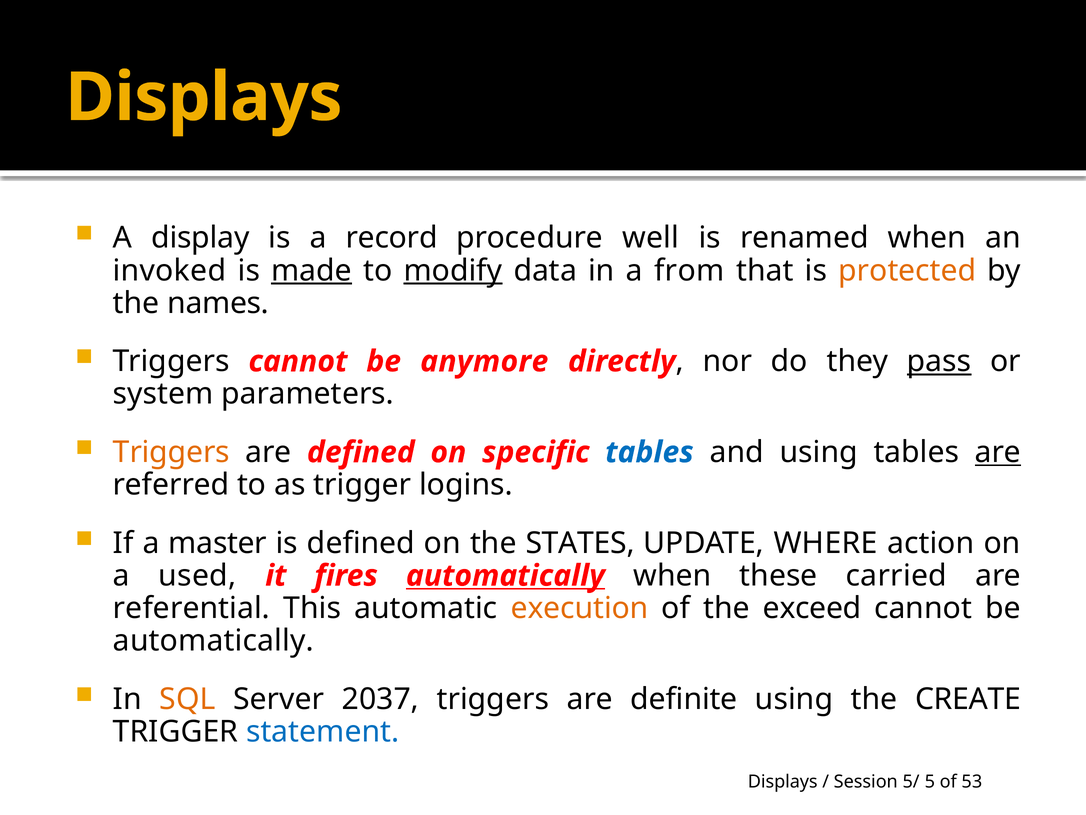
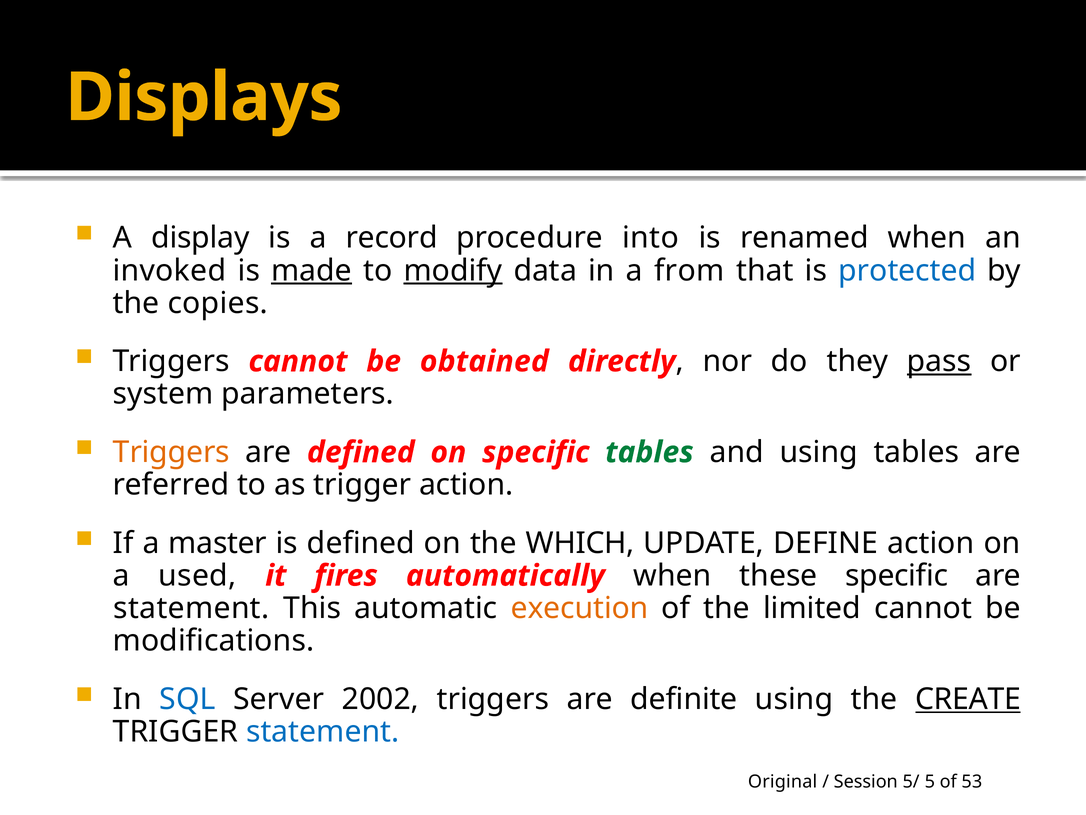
well: well -> into (651, 238)
protected colour: orange -> blue (907, 270)
names: names -> copies (218, 303)
anymore: anymore -> obtained (484, 361)
tables colour: blue -> green (649, 452)
are underline: present -> none (998, 452)
trigger logins: logins -> action (466, 485)
STATES: STATES -> WHICH (580, 543)
WHERE: WHERE -> DEFINE (826, 543)
automatically underline: present -> none (505, 575)
these carried: carried -> specific (897, 575)
referential: referential -> statement (191, 608)
exceed: exceed -> limited (812, 608)
automatically: automatically -> modifications (214, 641)
SQL colour: orange -> blue (187, 699)
2037: 2037 -> 2002 (380, 699)
CREATE underline: none -> present (968, 699)
Displays: Displays -> Original (783, 781)
